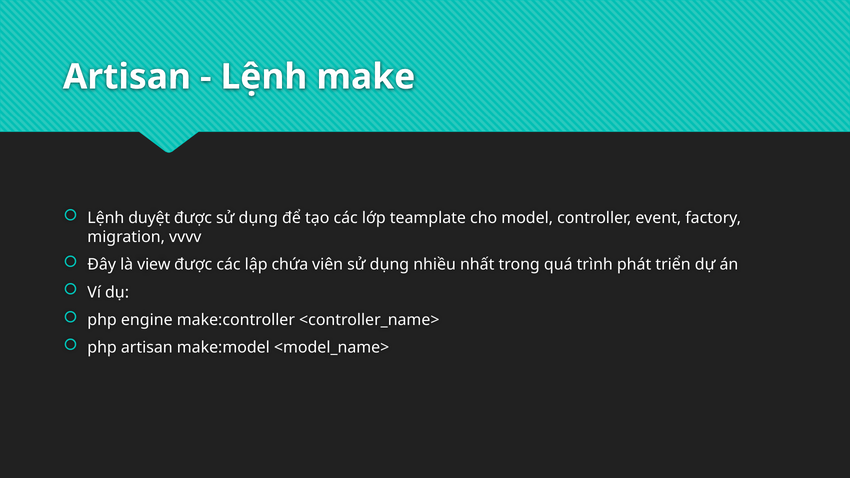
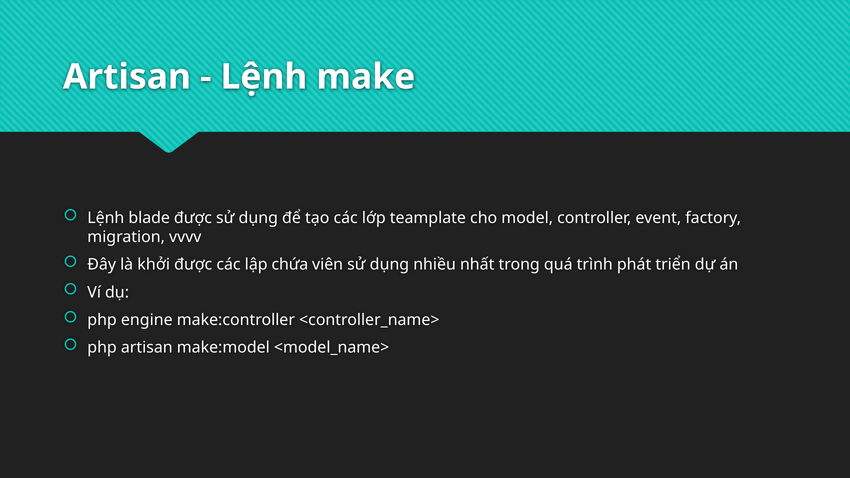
duyệt: duyệt -> blade (149, 218)
view: view -> khởi (154, 265)
